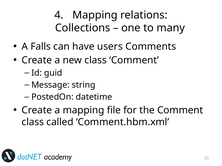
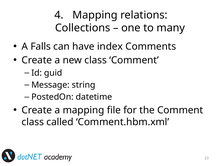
users: users -> index (110, 47)
